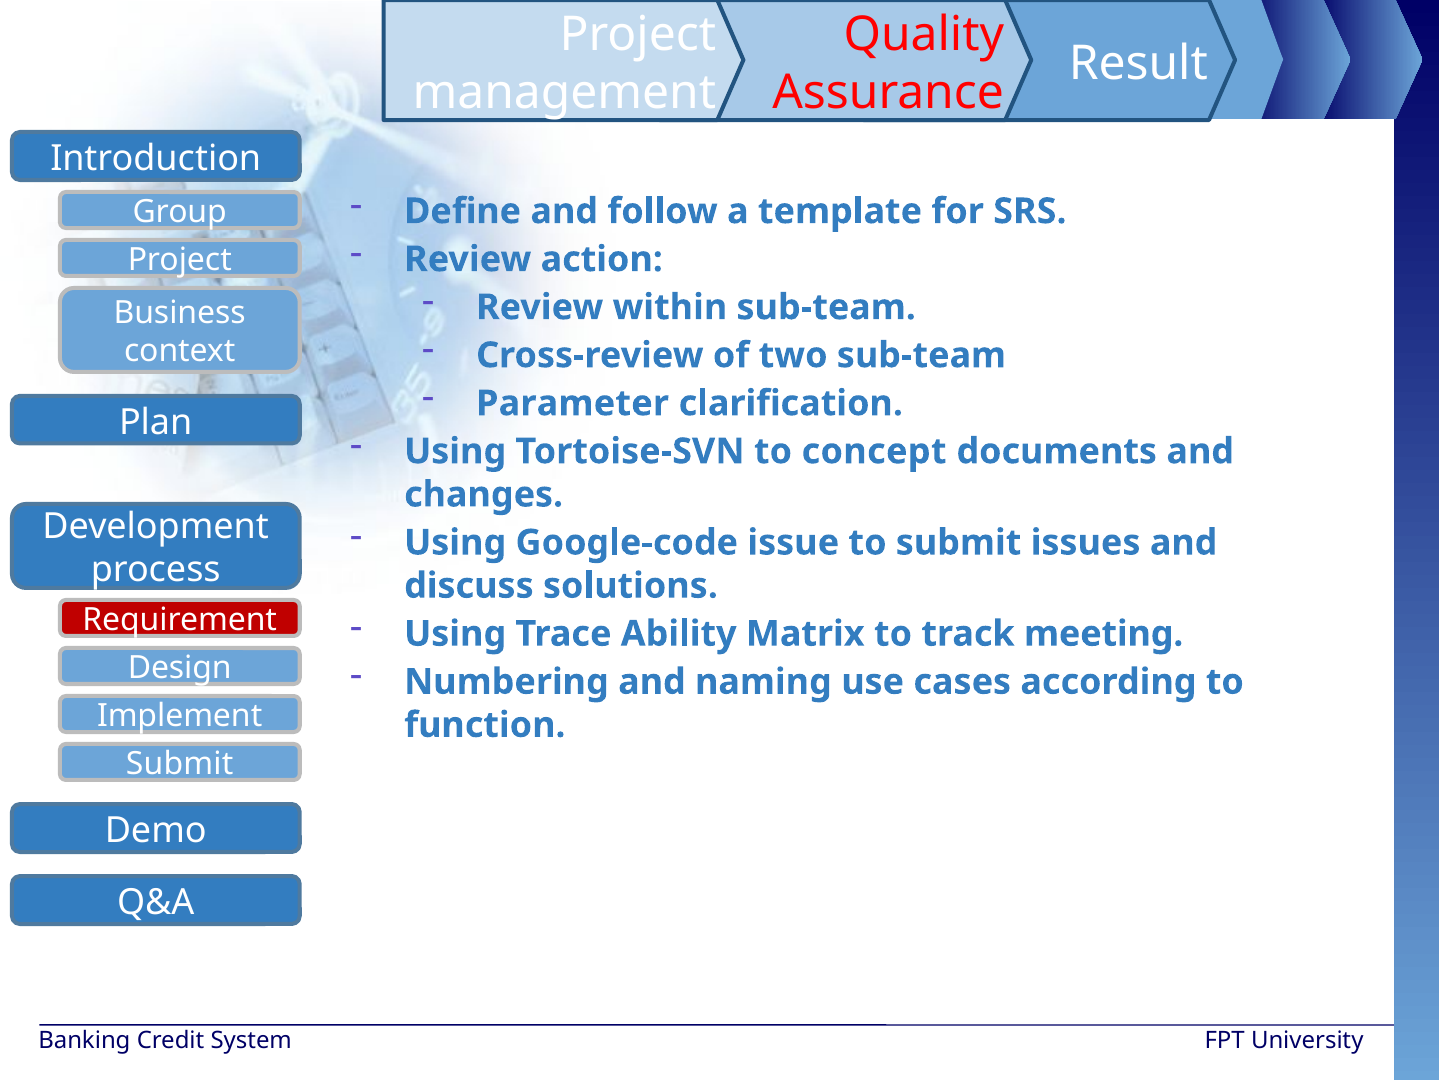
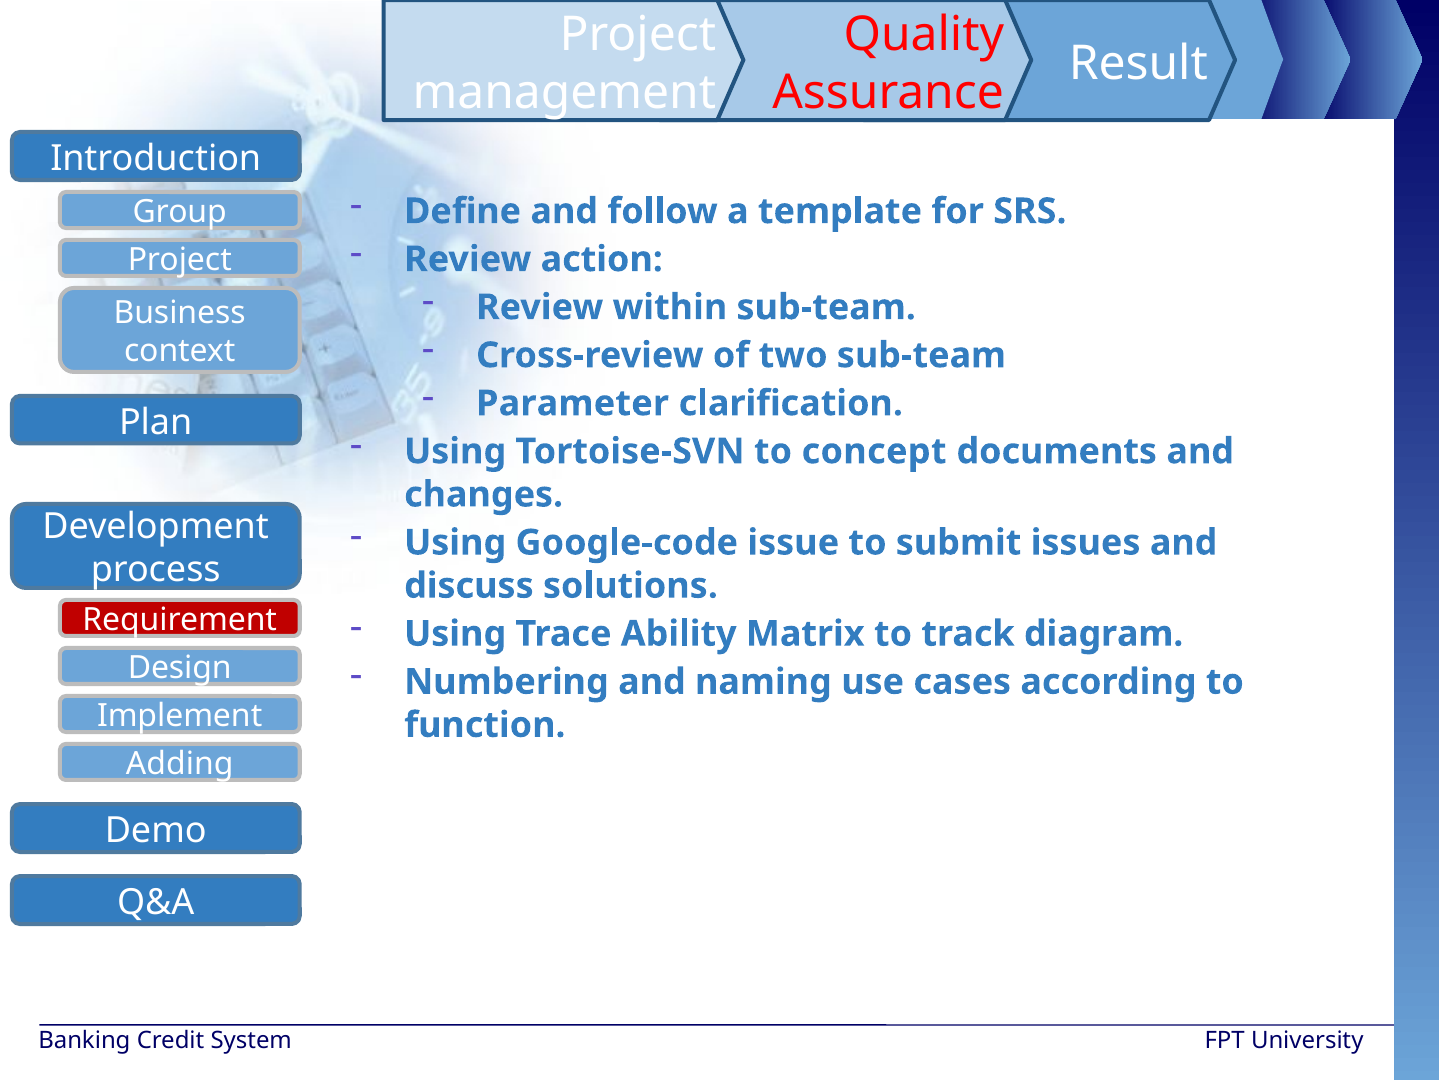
meeting: meeting -> diagram (1104, 633)
Submit: Submit -> Adding (180, 764)
